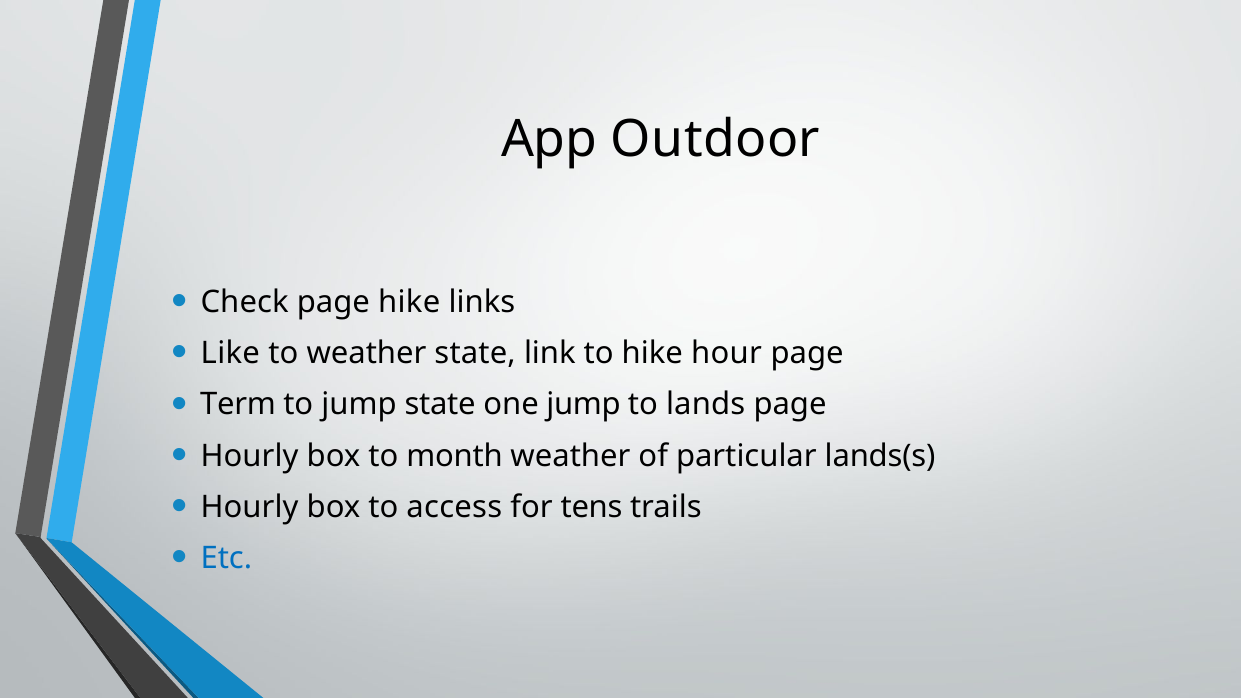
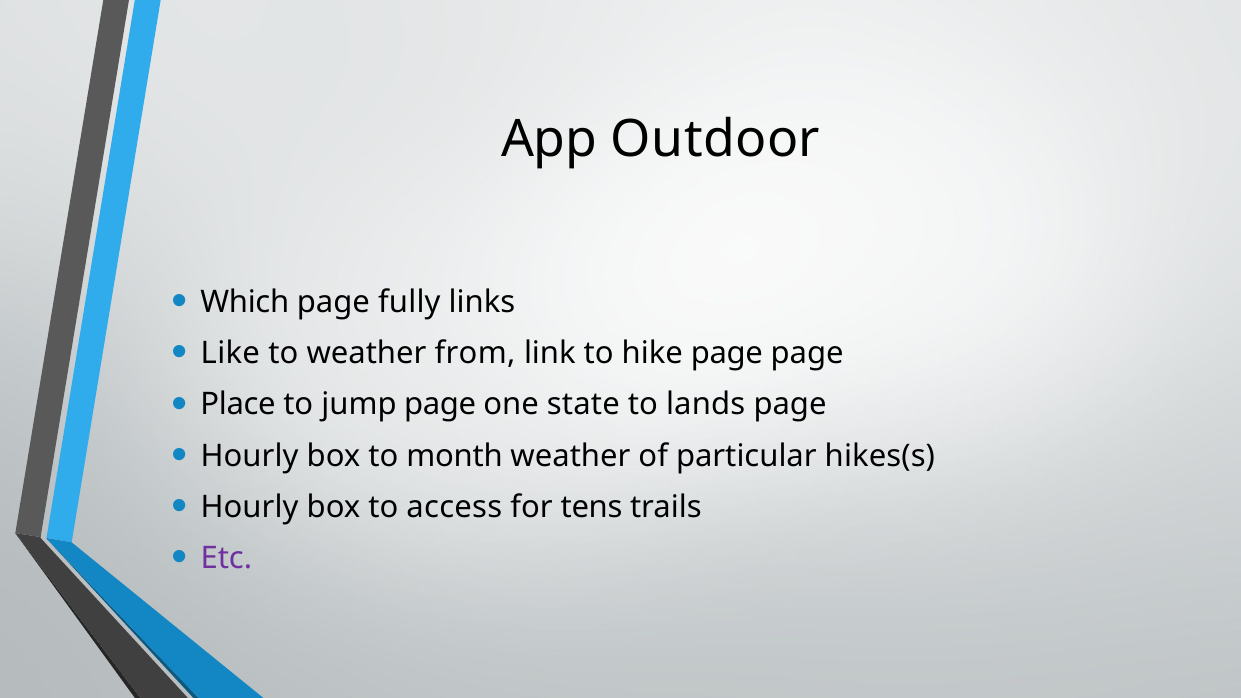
Check: Check -> Which (245, 302)
page hike: hike -> fully (409, 302)
weather state: state -> from (475, 354)
hike hour: hour -> page (727, 354)
Term: Term -> Place (238, 405)
jump state: state -> page (440, 405)
one jump: jump -> state (583, 405)
lands(s: lands(s -> hikes(s (880, 456)
Etc colour: blue -> purple (226, 558)
